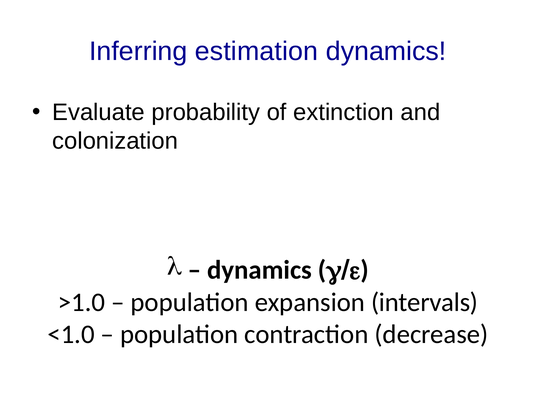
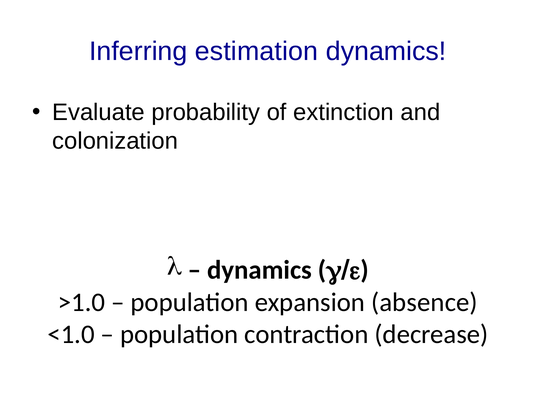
intervals: intervals -> absence (424, 302)
